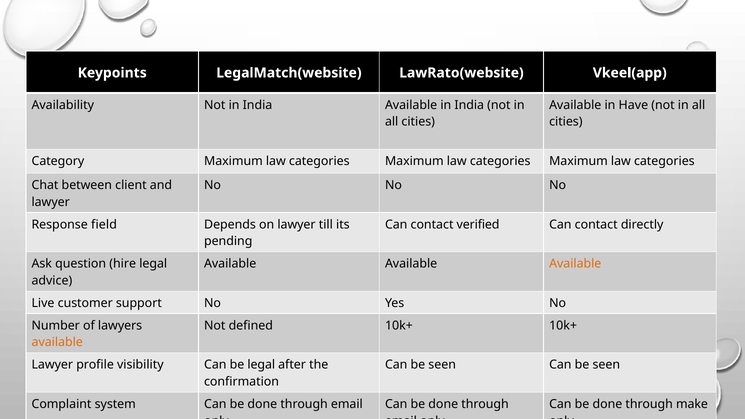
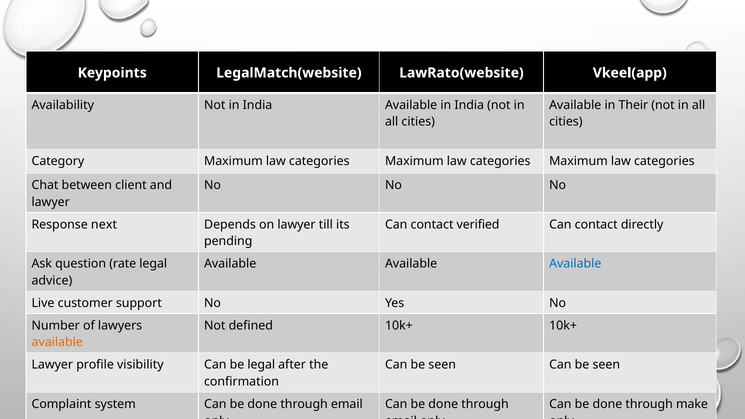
Have: Have -> Their (633, 105)
field: field -> next (104, 224)
hire: hire -> rate (123, 264)
Available colour: orange -> blue (575, 264)
